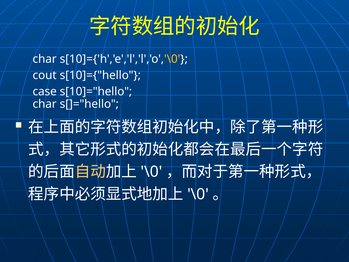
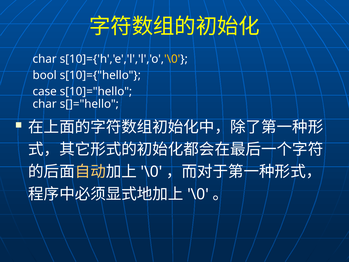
cout: cout -> bool (45, 75)
